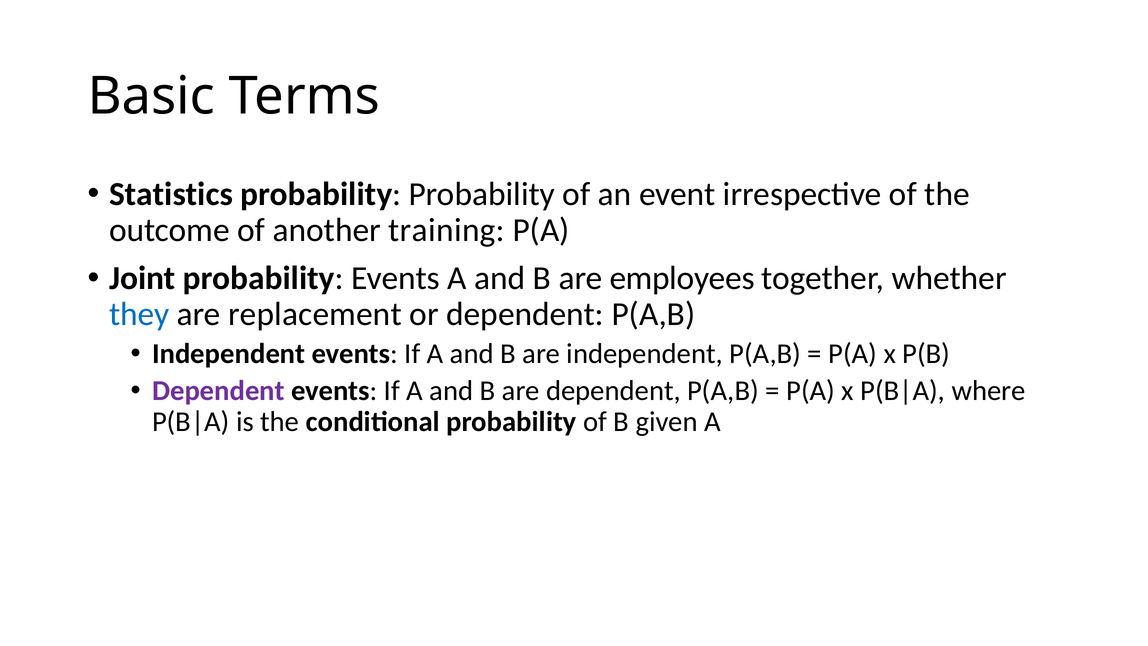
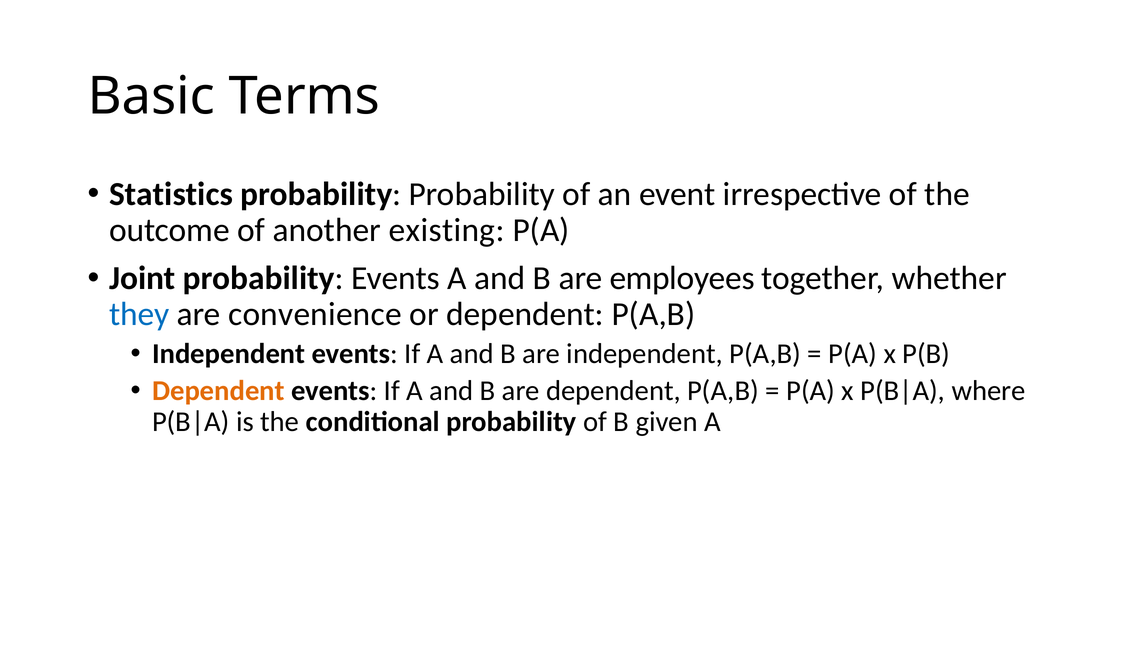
training: training -> existing (447, 230)
replacement: replacement -> convenience (315, 314)
Dependent colour: purple -> orange (218, 391)
